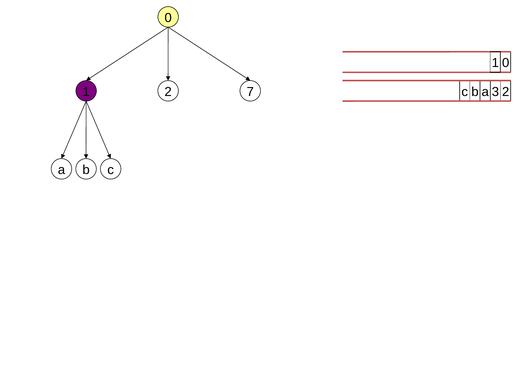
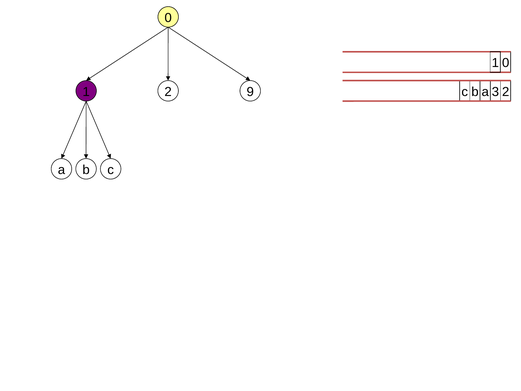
7: 7 -> 9 (250, 92)
